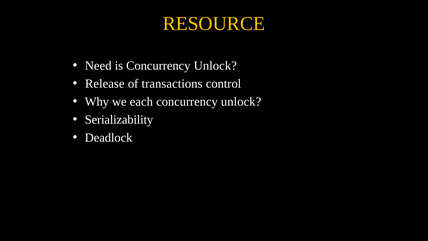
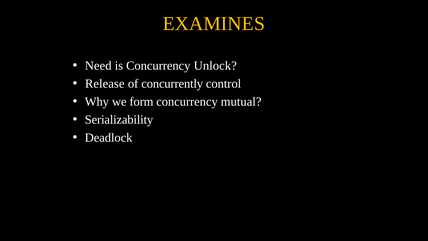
RESOURCE: RESOURCE -> EXAMINES (214, 24)
transactions: transactions -> concurrently (172, 84)
each: each -> form (141, 102)
unlock: unlock -> mutual (241, 102)
